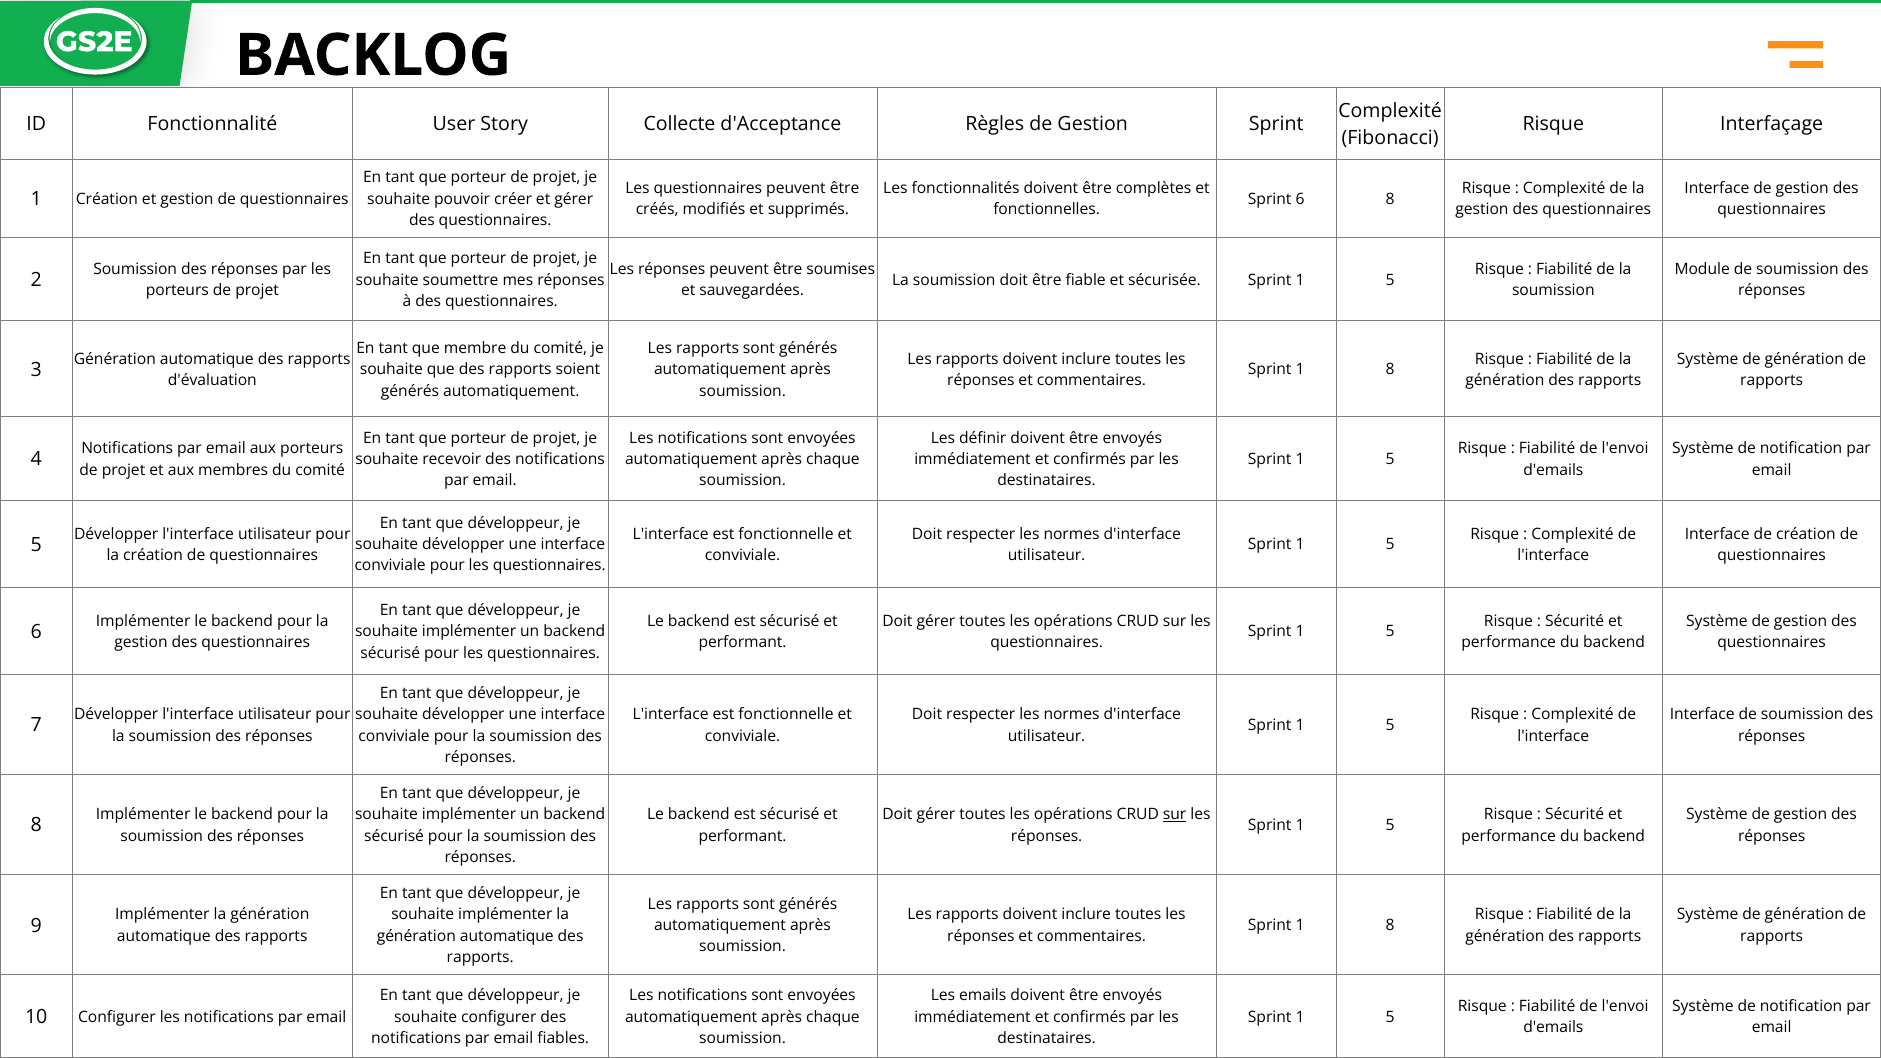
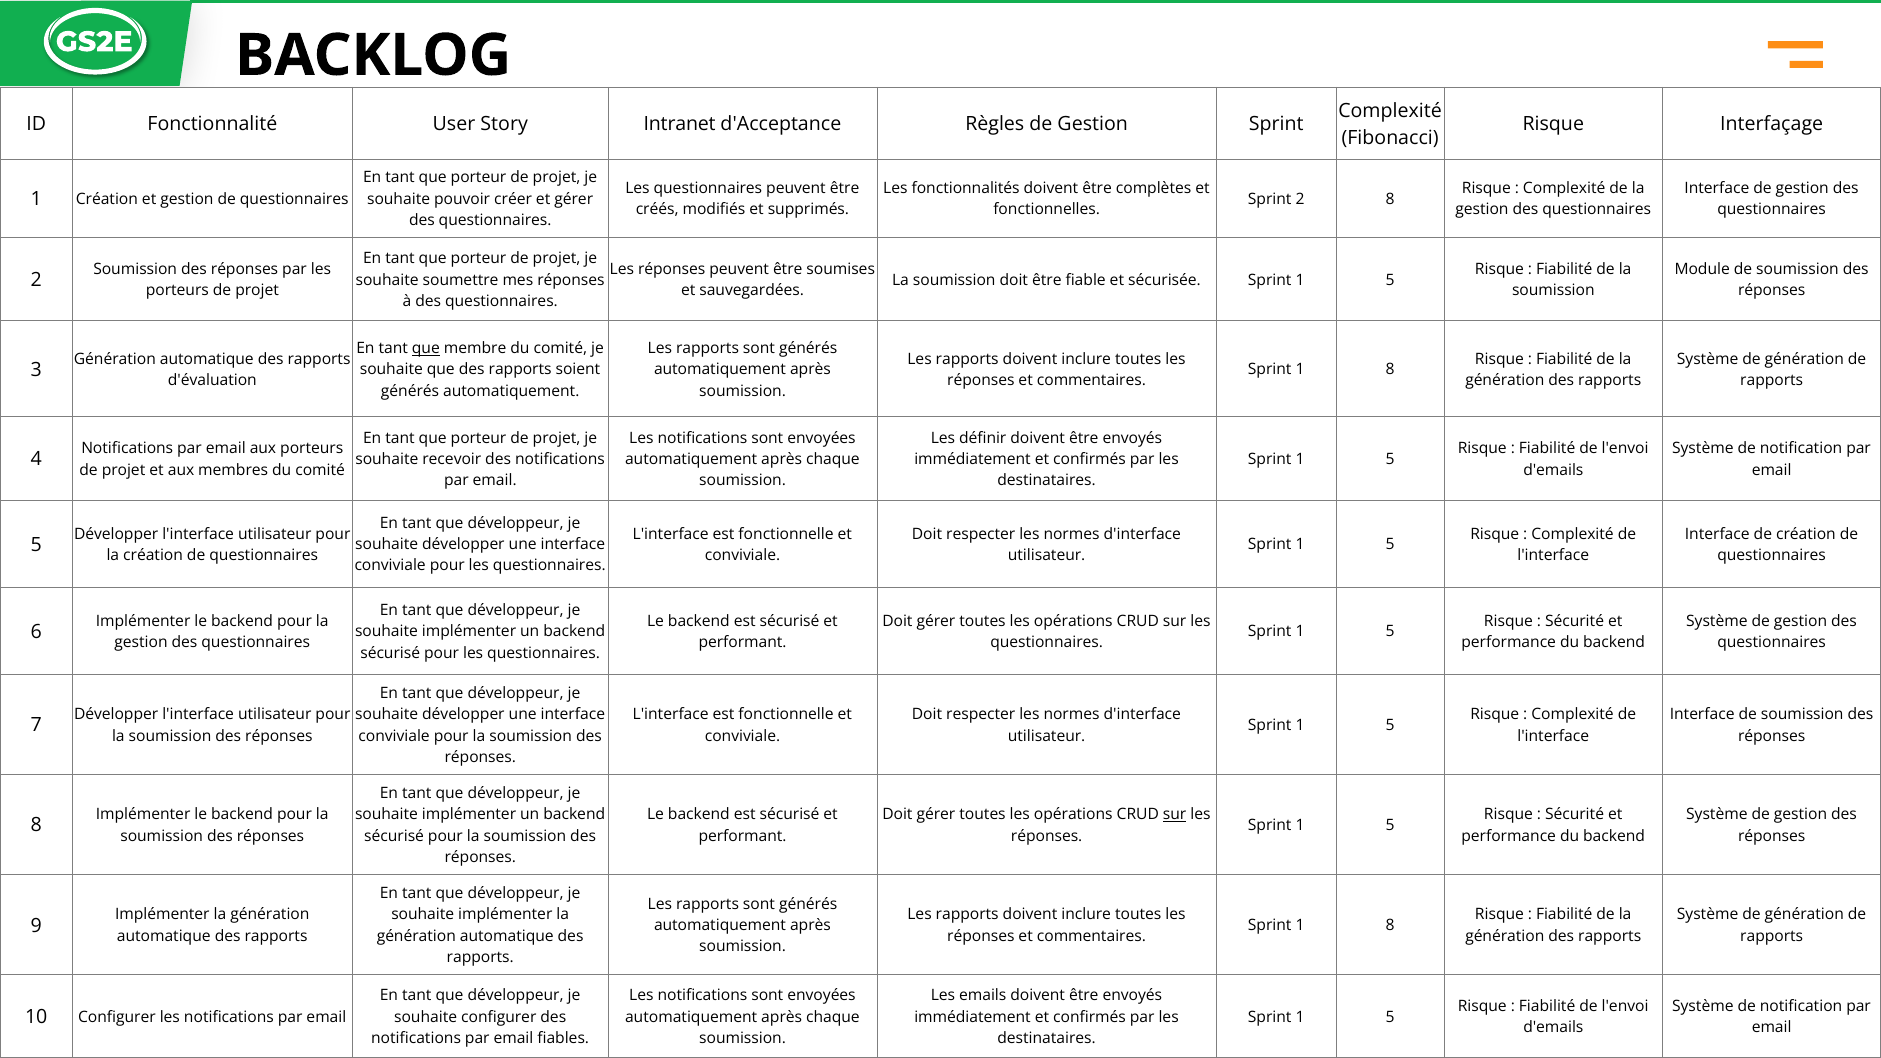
Collecte: Collecte -> Intranet (680, 124)
Sprint 6: 6 -> 2 (1300, 199)
que underline: none -> present (426, 348)
